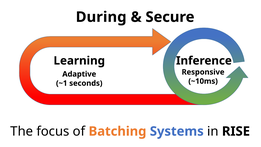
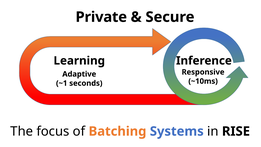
During: During -> Private (101, 17)
